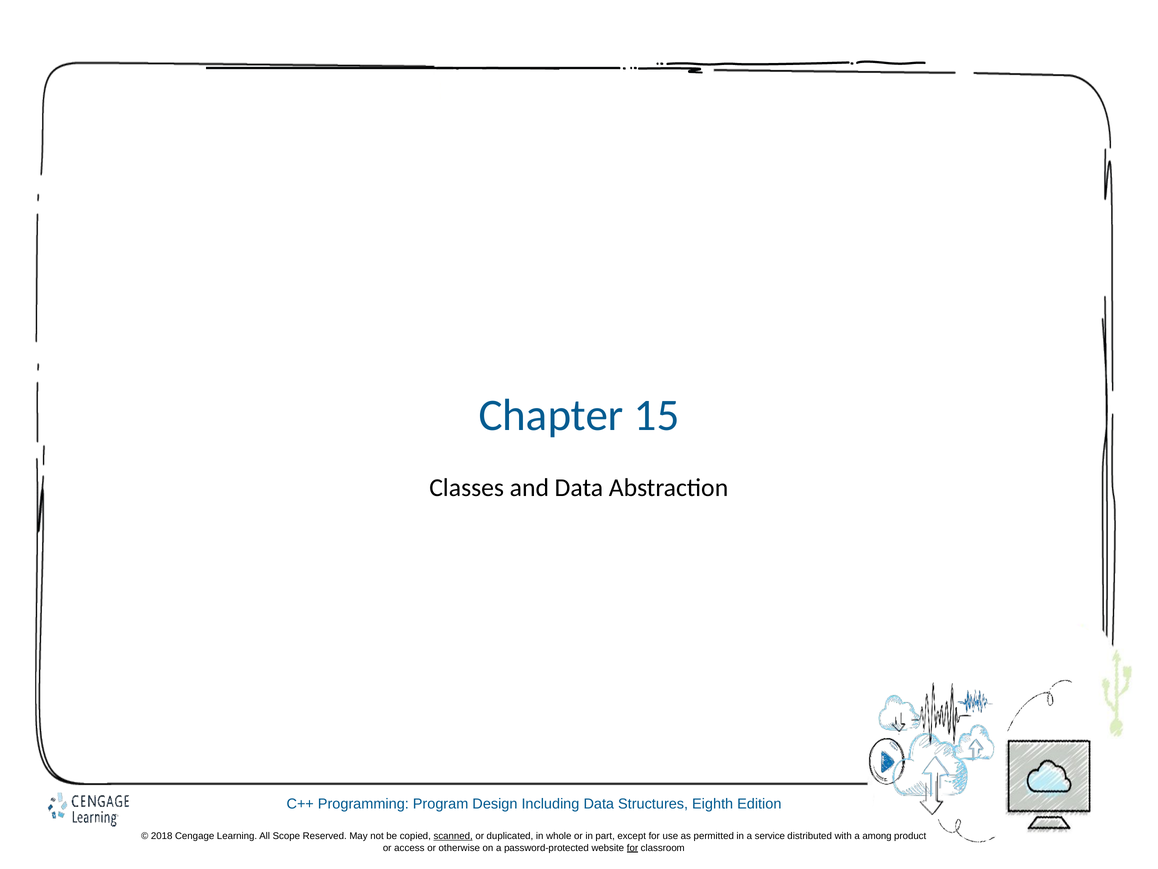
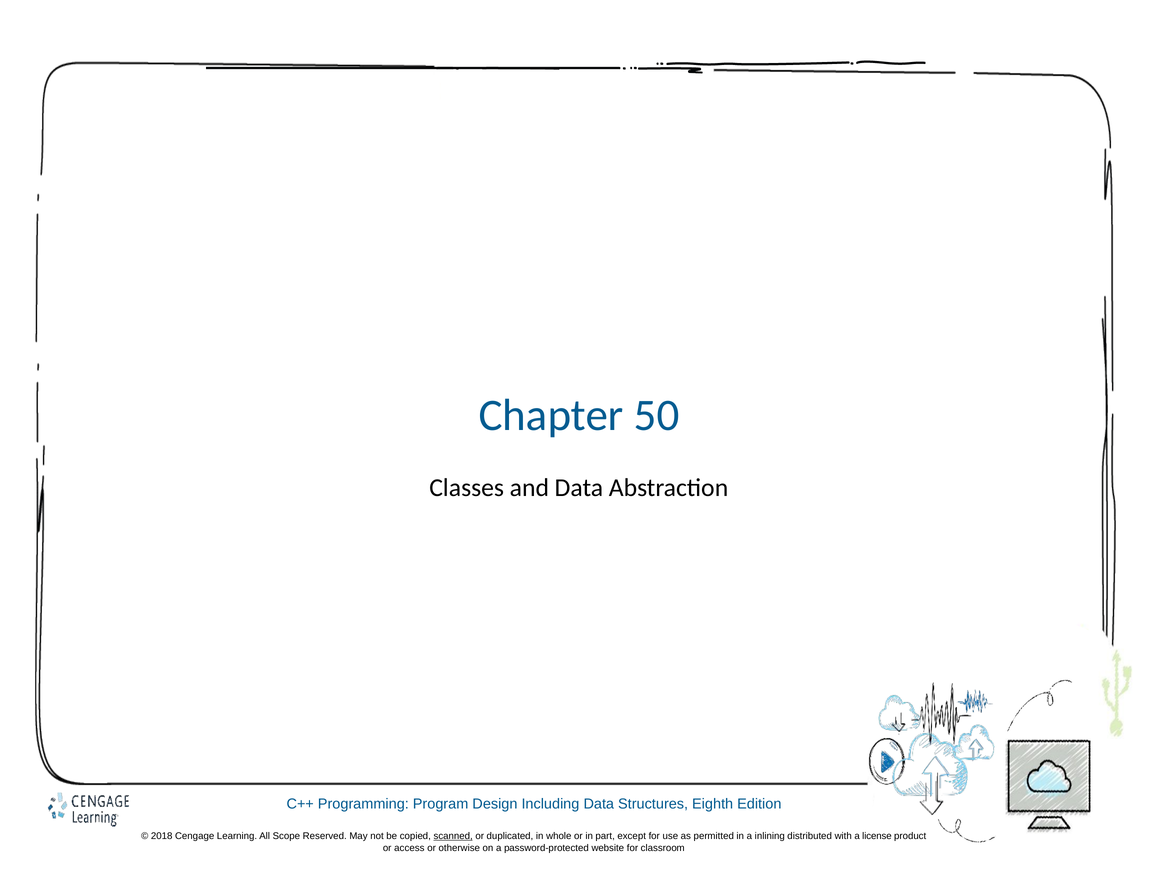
15: 15 -> 50 (657, 415)
service: service -> inlining (770, 836)
among: among -> license (877, 836)
for underline: present -> none (632, 847)
